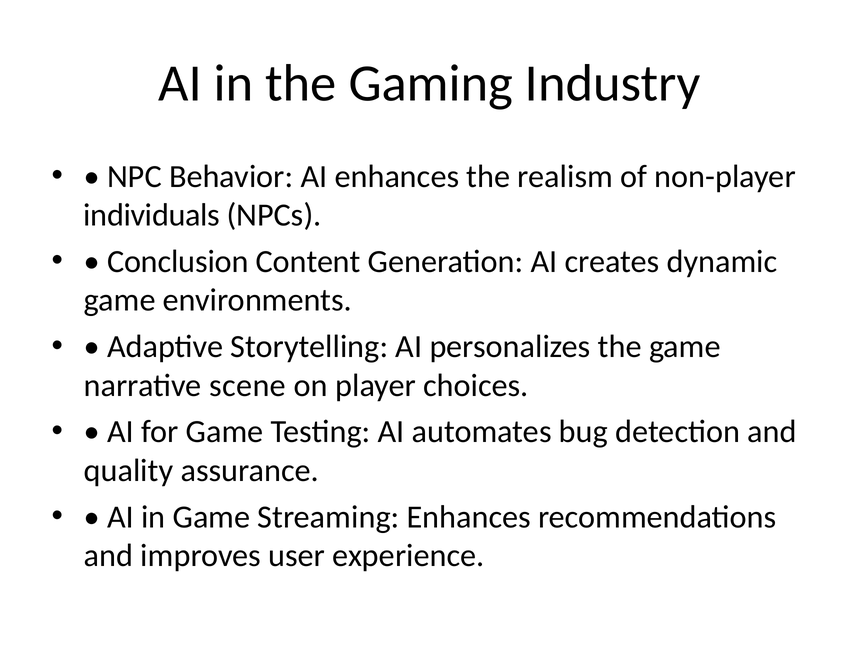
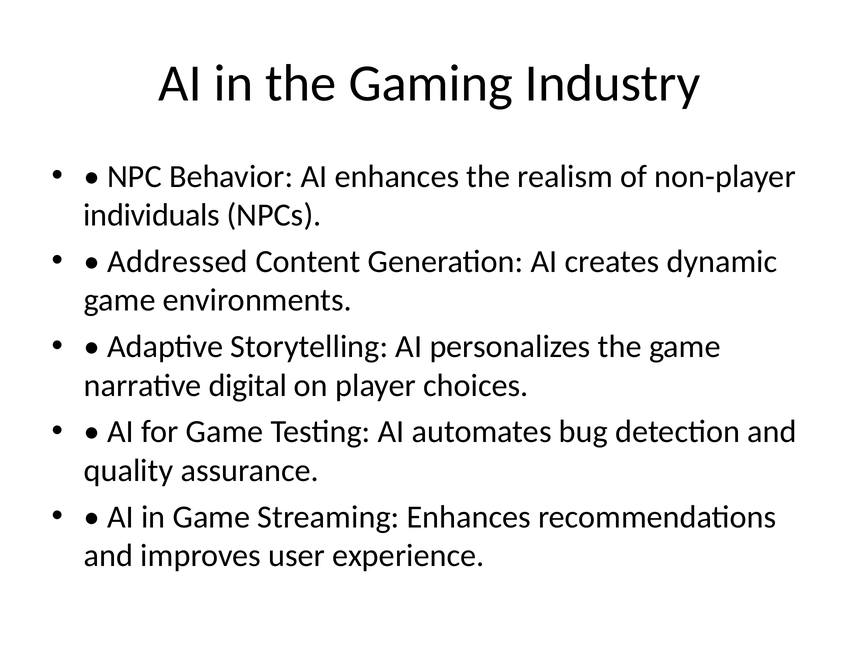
Conclusion: Conclusion -> Addressed (178, 262)
scene: scene -> digital (248, 385)
